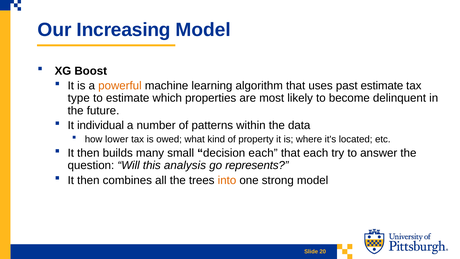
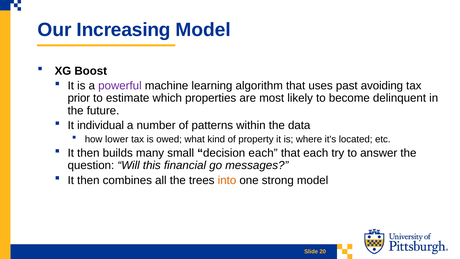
powerful colour: orange -> purple (120, 86)
past estimate: estimate -> avoiding (382, 86)
type: type -> prior (79, 98)
analysis: analysis -> financial (185, 165)
represents: represents -> messages (257, 165)
